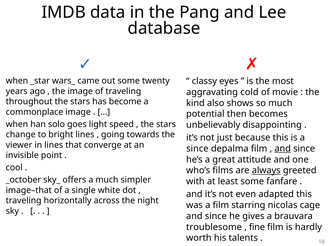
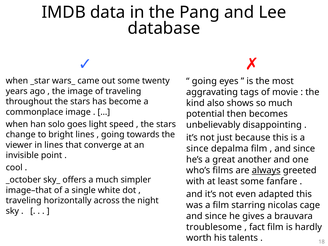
classy: classy -> going (204, 81)
cold: cold -> tags (249, 92)
and underline: present -> none (283, 149)
attitude: attitude -> another (254, 160)
fine: fine -> fact (257, 227)
